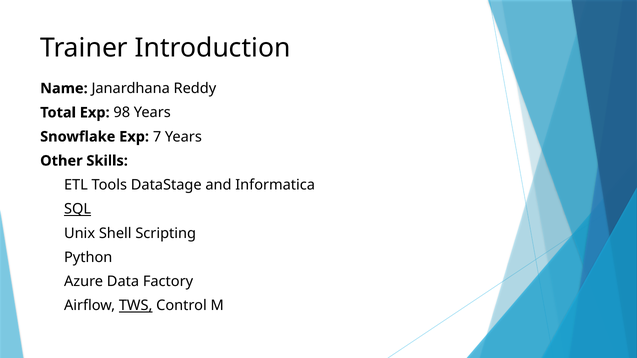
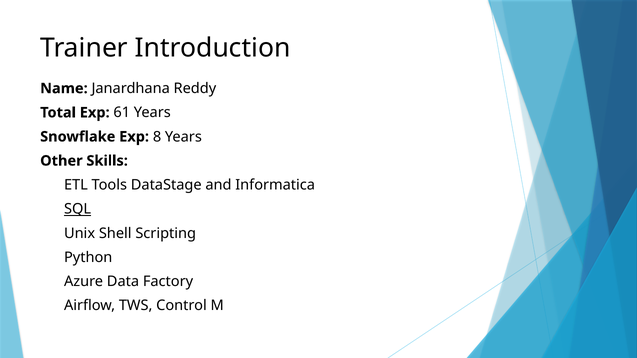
98: 98 -> 61 (122, 113)
7: 7 -> 8 (157, 137)
TWS underline: present -> none (136, 306)
